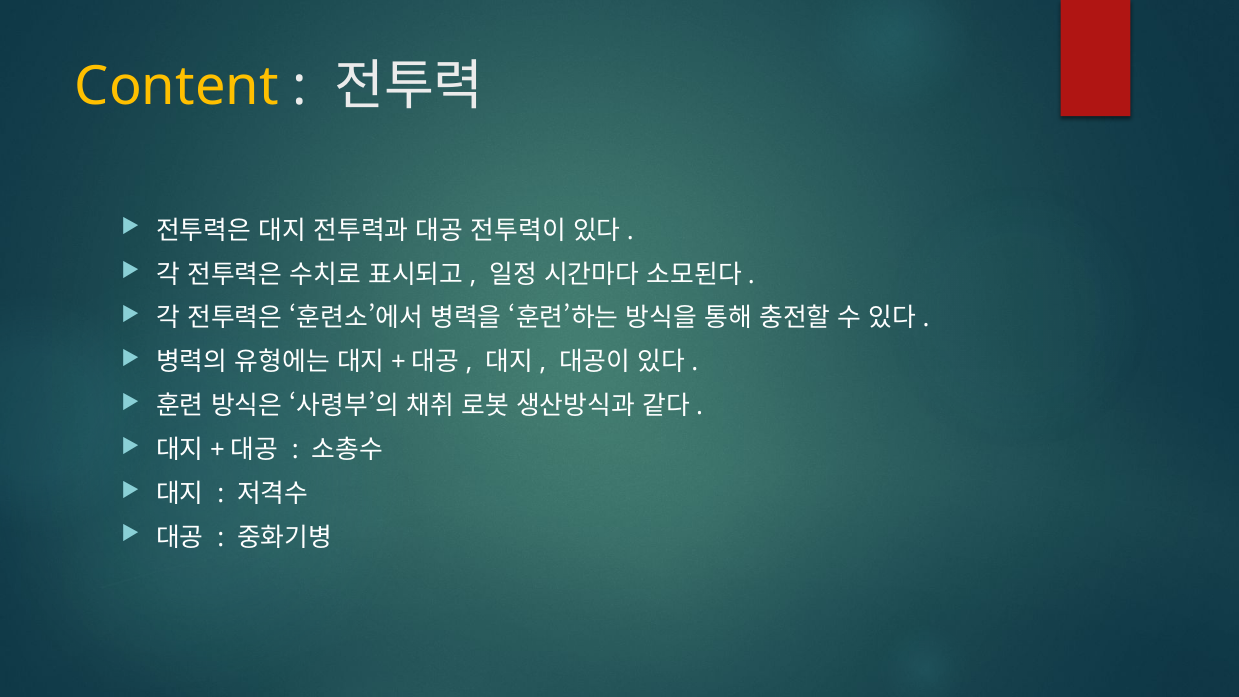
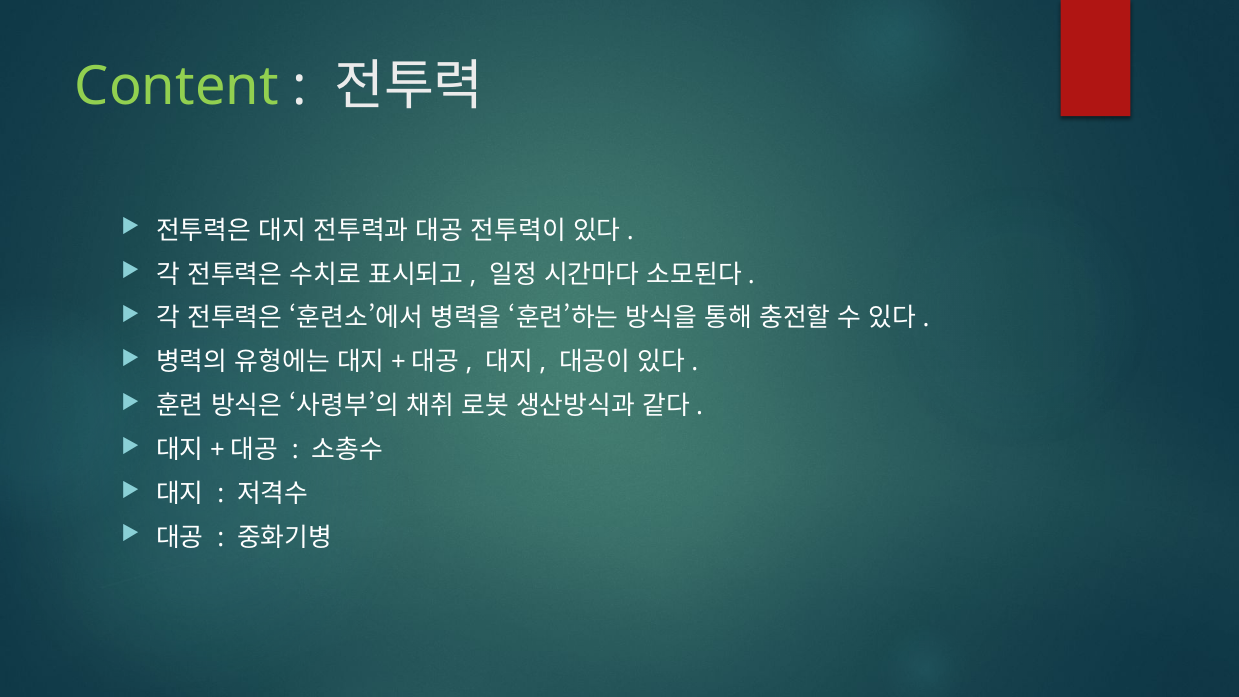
Content colour: yellow -> light green (177, 87)
